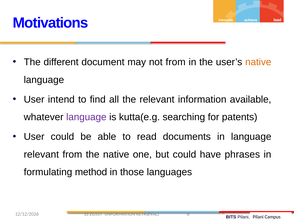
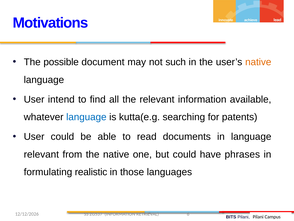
different: different -> possible (61, 62)
not from: from -> such (176, 62)
language colour: purple -> blue (86, 117)
method: method -> realistic (91, 172)
